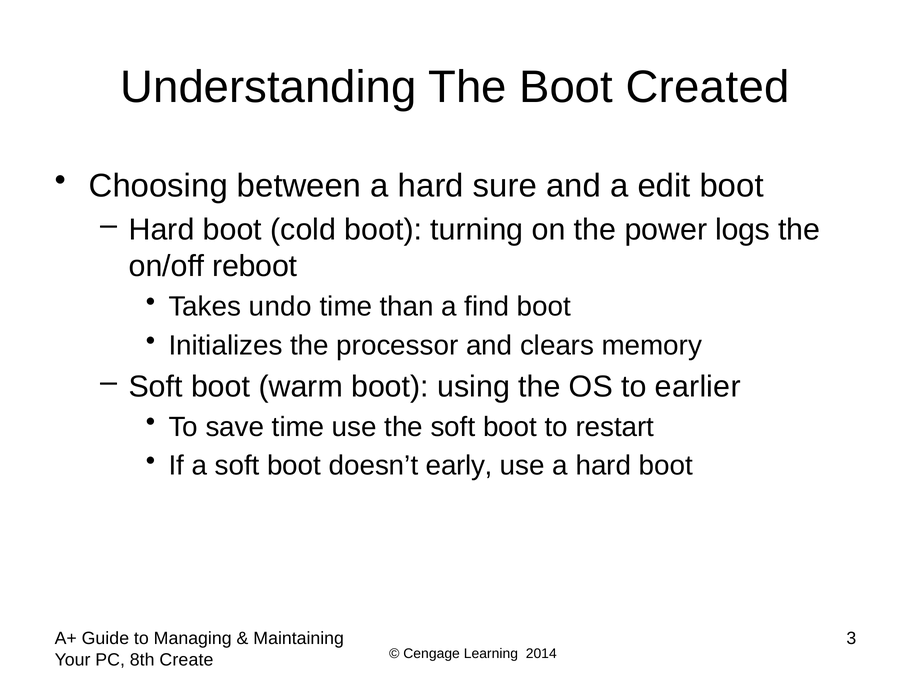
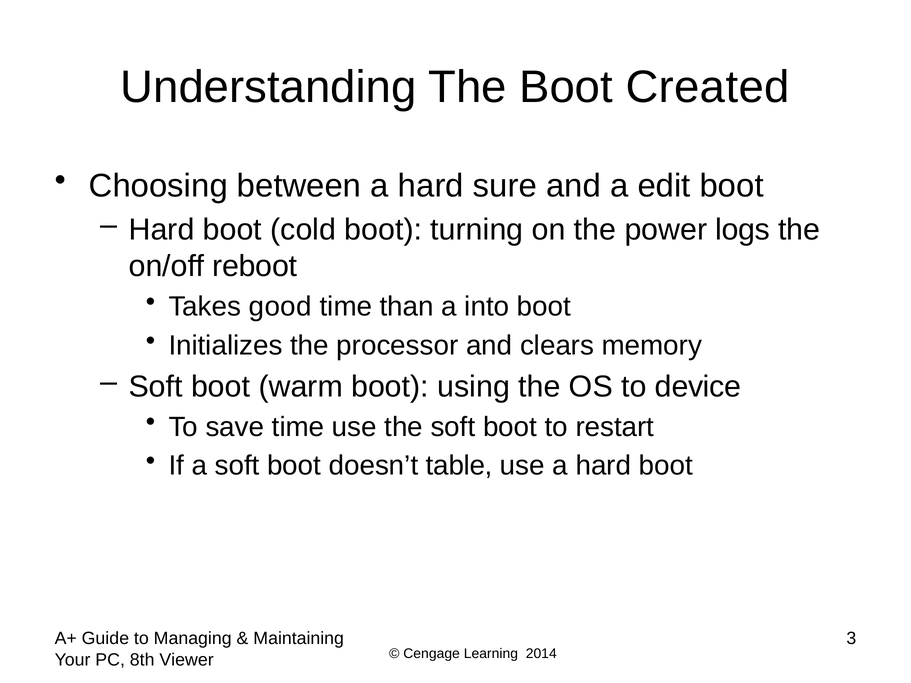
undo: undo -> good (280, 307)
find: find -> into (487, 307)
earlier: earlier -> device (698, 387)
early: early -> table (459, 466)
Create: Create -> Viewer (187, 660)
